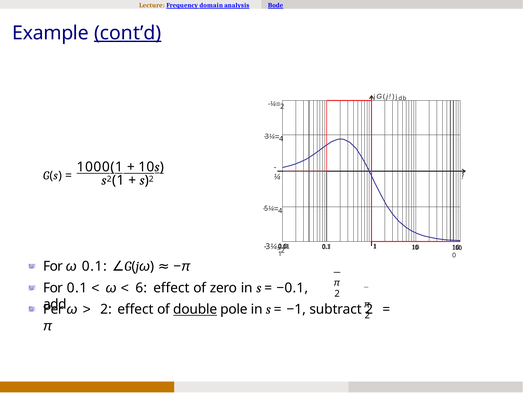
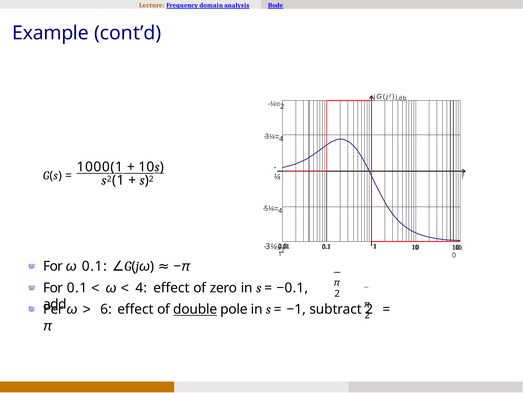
cont’d underline: present -> none (128, 33)
6: 6 -> 4 (141, 288)
2: 2 -> 6 (106, 309)
